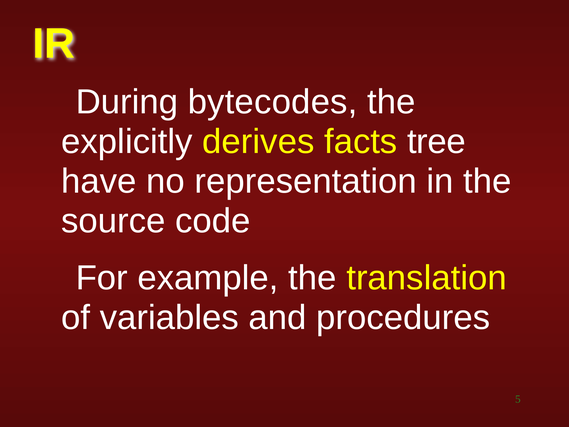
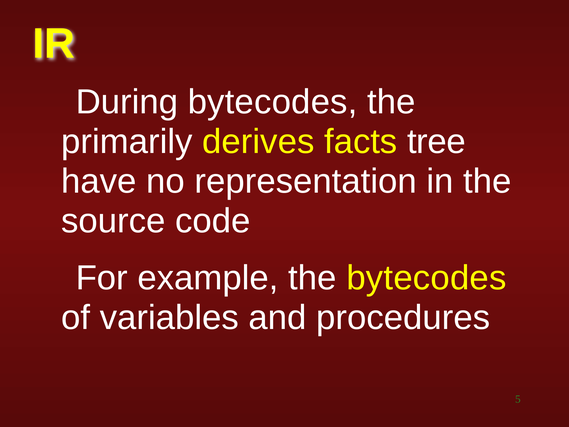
explicitly: explicitly -> primarily (127, 142)
the translation: translation -> bytecodes (427, 278)
